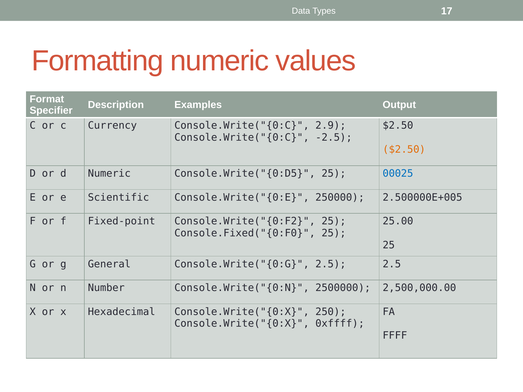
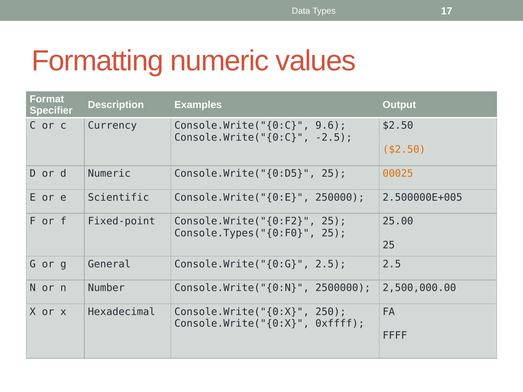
2.9: 2.9 -> 9.6 (331, 126)
00025 colour: blue -> orange (398, 174)
Console.Fixed("{0:F0: Console.Fixed("{0:F0 -> Console.Types("{0:F0 (245, 233)
